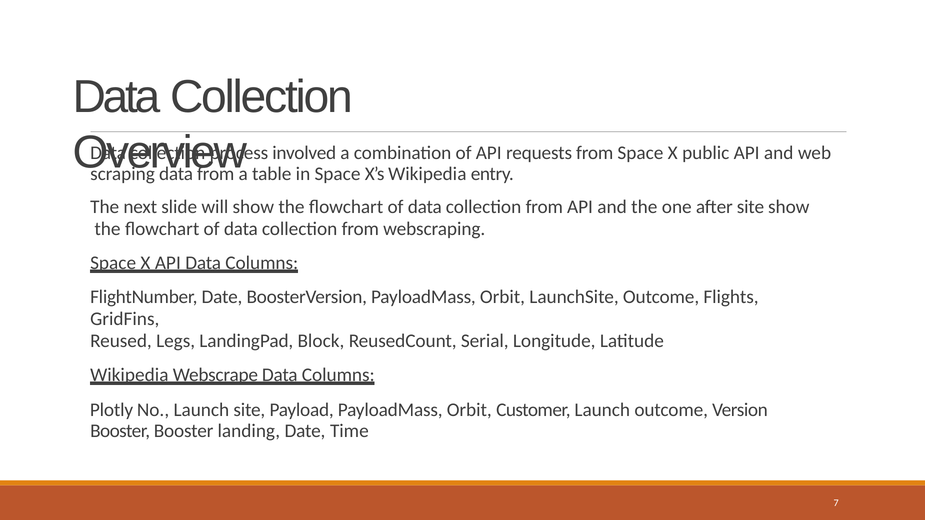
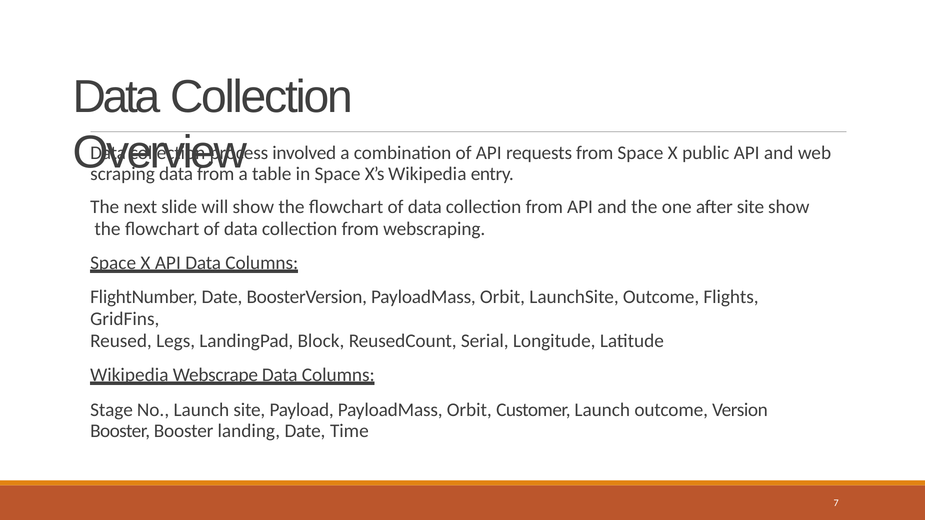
Plotly: Plotly -> Stage (112, 410)
